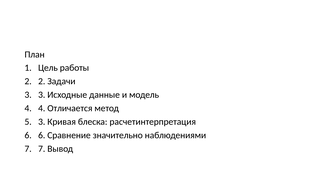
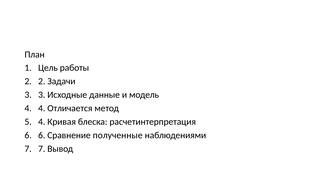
5 3: 3 -> 4 (42, 122)
значительно: значительно -> полученные (118, 135)
